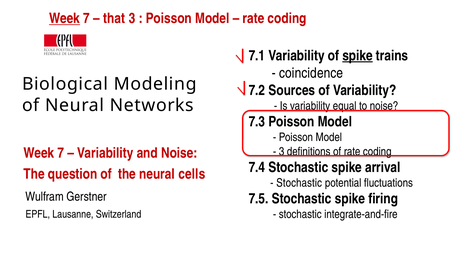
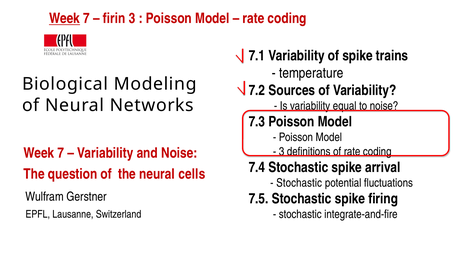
that: that -> firin (114, 18)
spike underline: present -> none (358, 56)
coincidence: coincidence -> temperature (311, 73)
